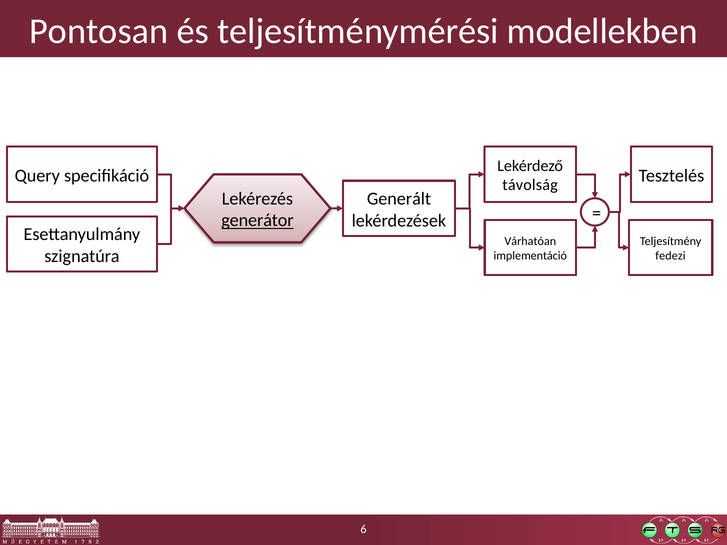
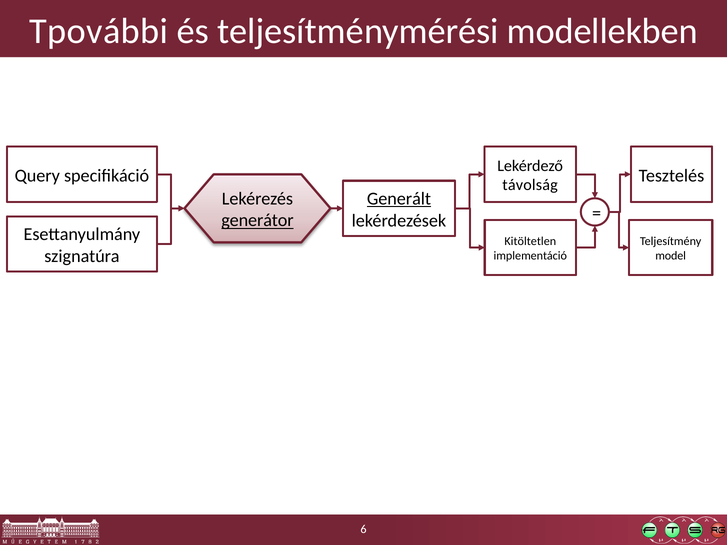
Pontosan: Pontosan -> Tpovábbi (99, 31)
Generált underline: none -> present (399, 199)
Várhatóan: Várhatóan -> Kitöltetlen (530, 241)
fedezi: fedezi -> model (671, 256)
